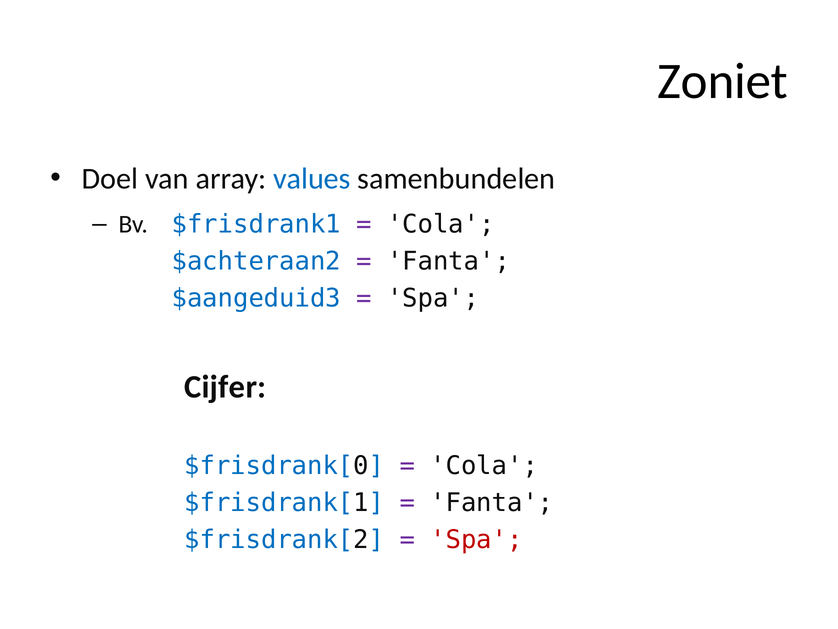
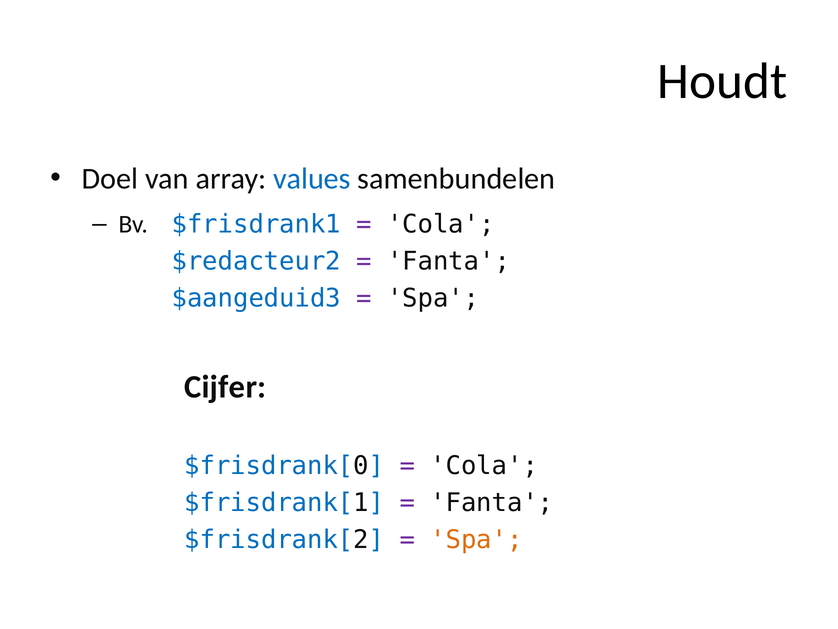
Zoniet: Zoniet -> Houdt (722, 81)
$achteraan2: $achteraan2 -> $redacteur2 (256, 261)
Spa colour: red -> orange (476, 539)
